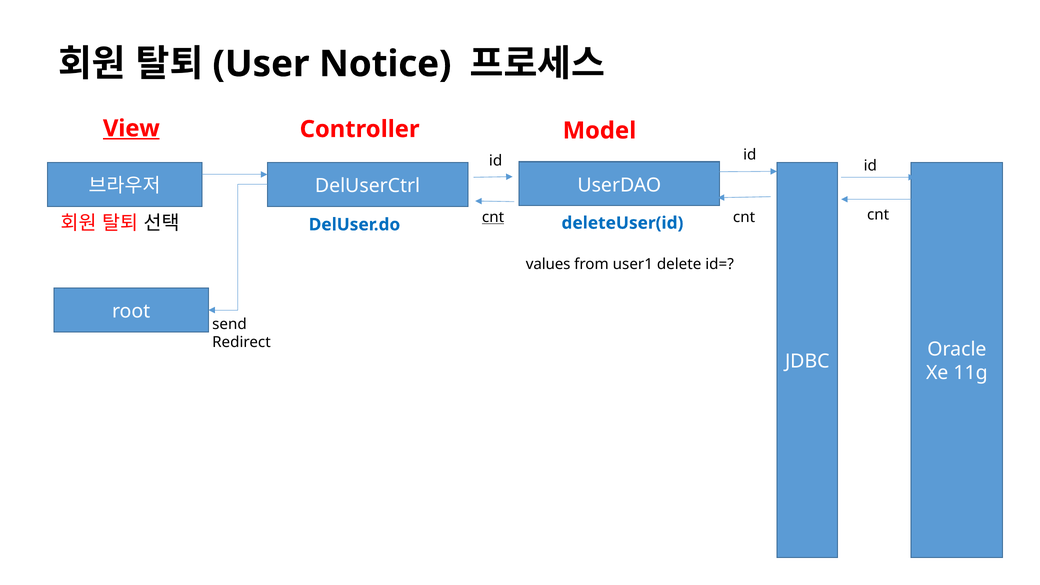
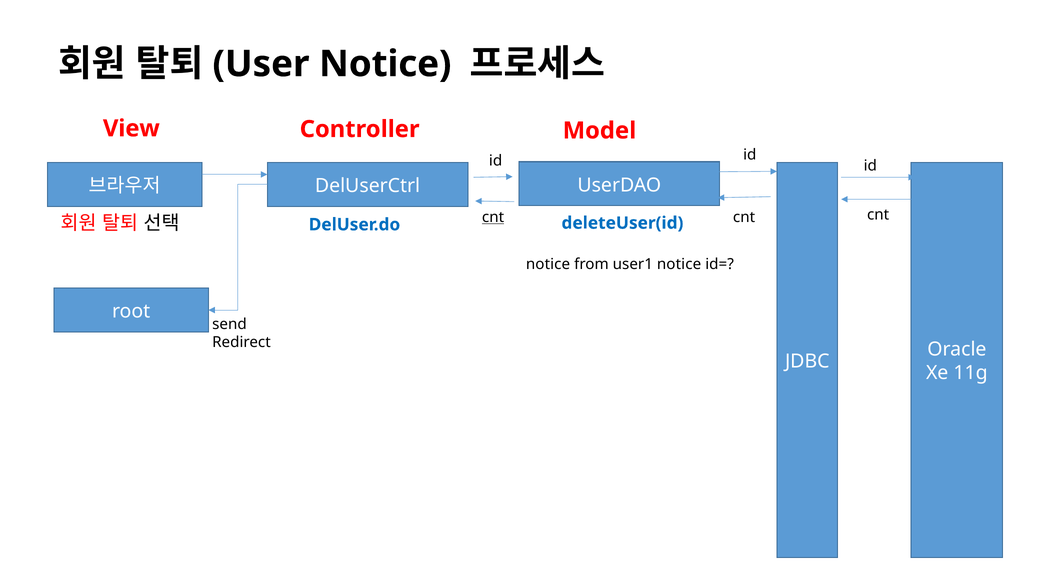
View underline: present -> none (131, 128)
values: values -> notice (548, 264)
user1 delete: delete -> notice (679, 264)
